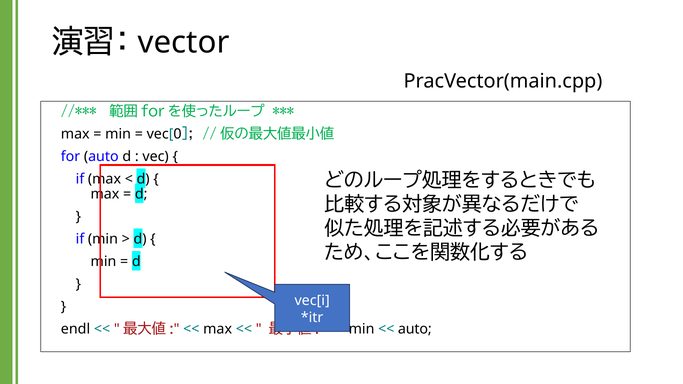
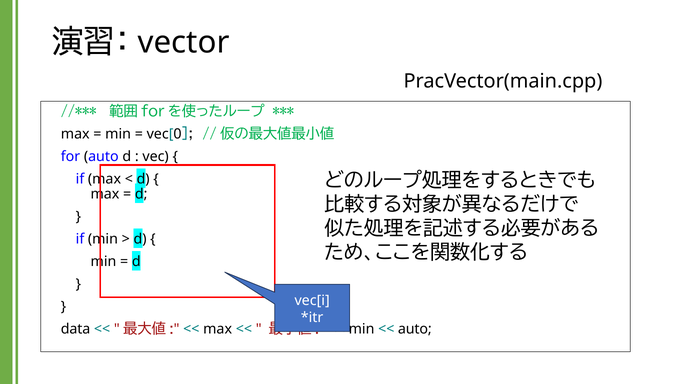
endl: endl -> data (76, 329)
